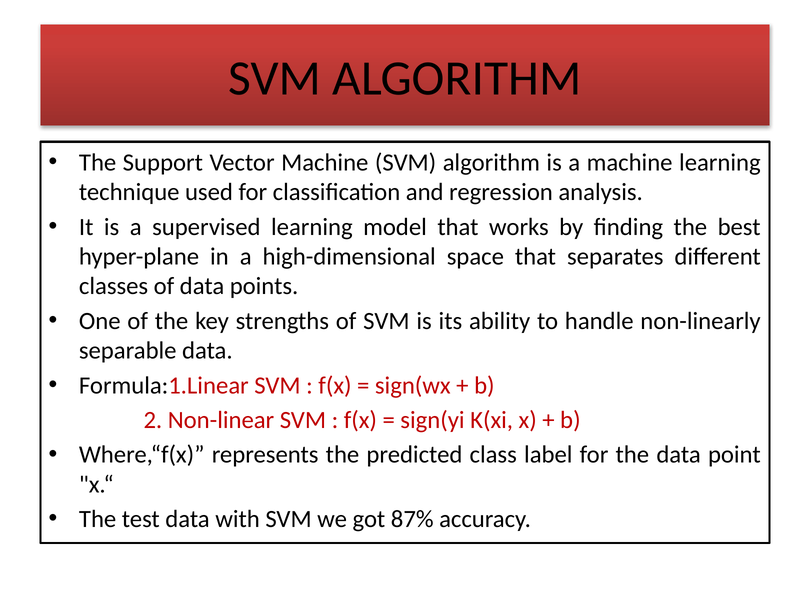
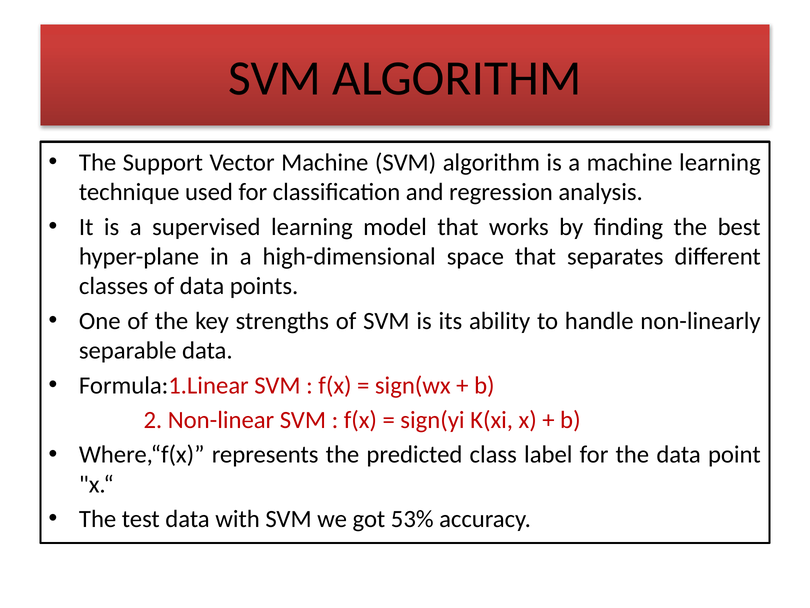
87%: 87% -> 53% (412, 519)
